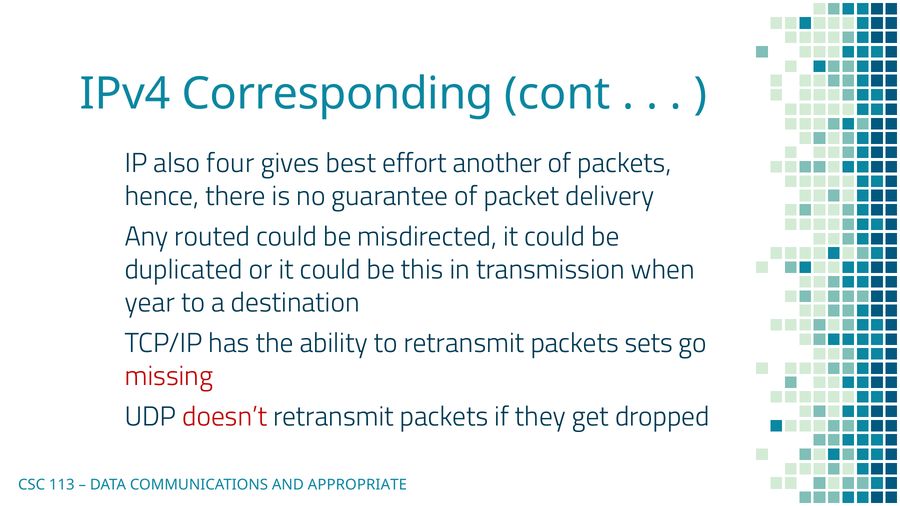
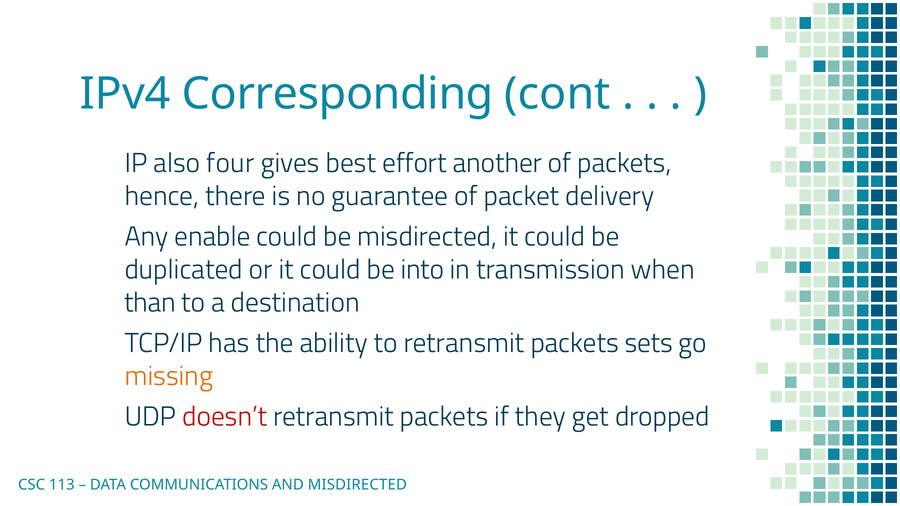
routed: routed -> enable (212, 237)
this: this -> into (422, 270)
year: year -> than (150, 303)
missing colour: red -> orange (169, 376)
AND APPROPRIATE: APPROPRIATE -> MISDIRECTED (357, 485)
